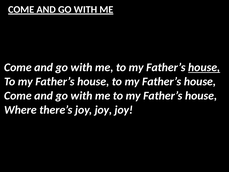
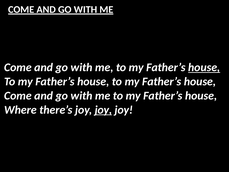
joy underline: none -> present (103, 110)
